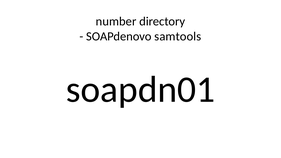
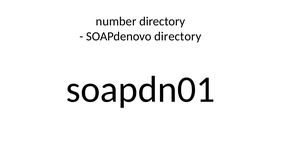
SOAPdenovo samtools: samtools -> directory (178, 36)
